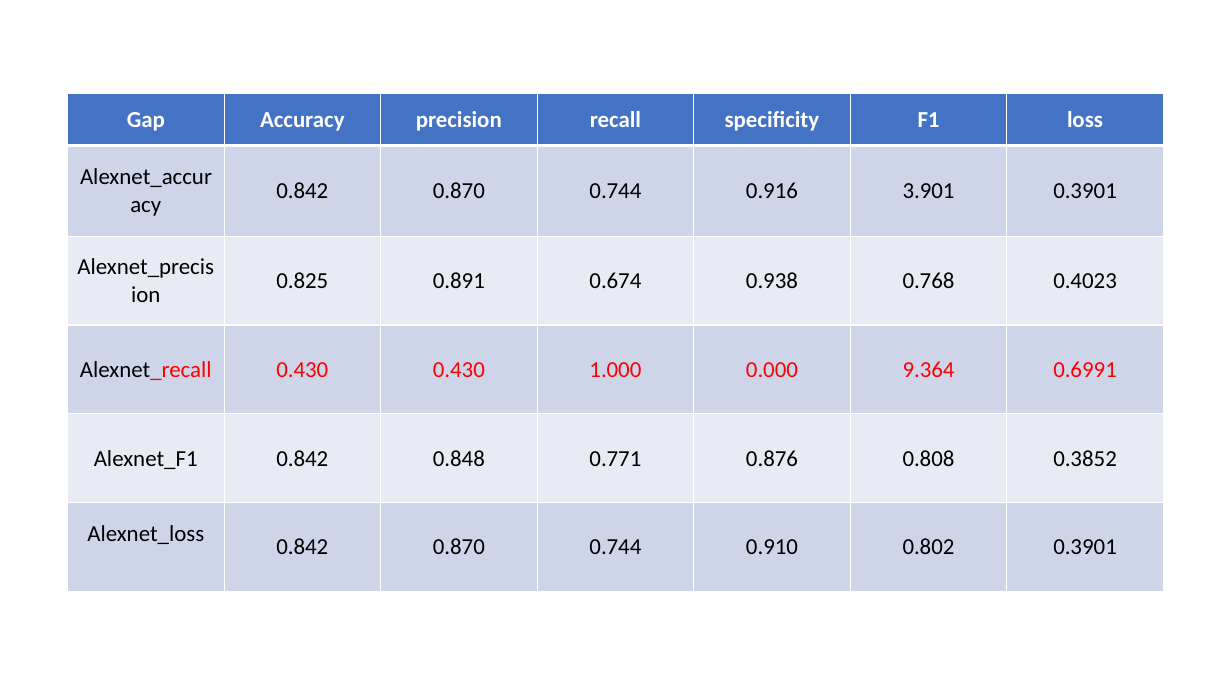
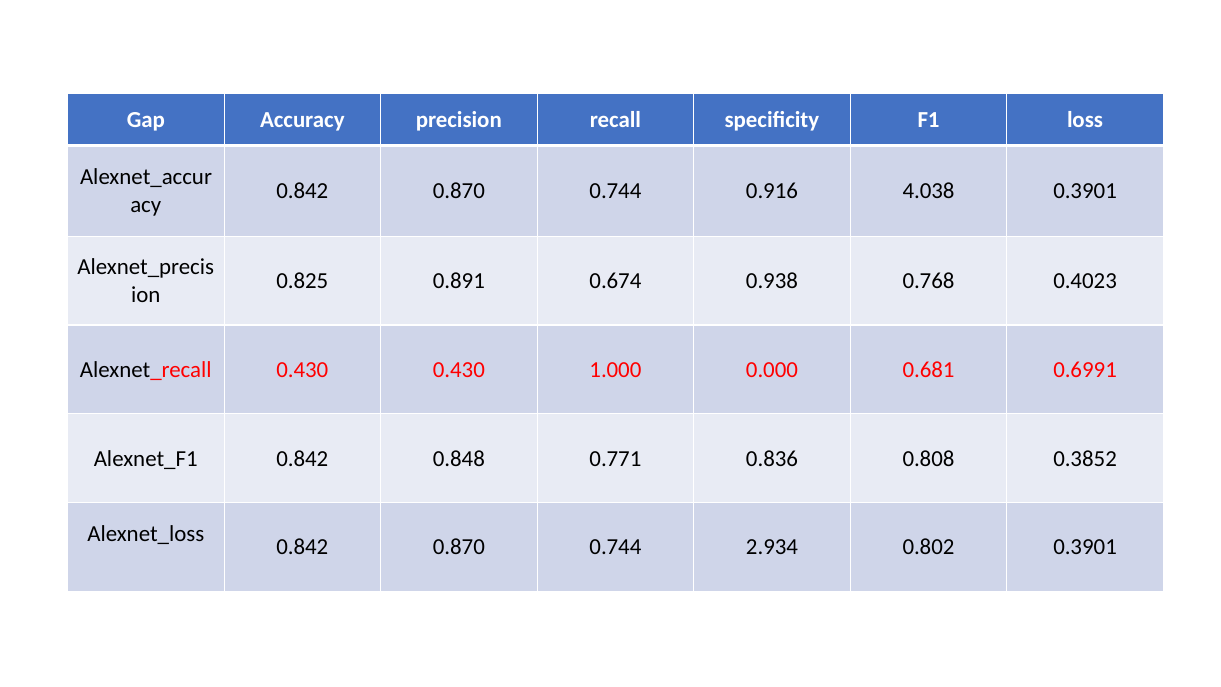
3.901: 3.901 -> 4.038 (929, 191)
9.364: 9.364 -> 0.681 (929, 370)
0.876: 0.876 -> 0.836 (772, 458)
0.910: 0.910 -> 2.934 (772, 547)
